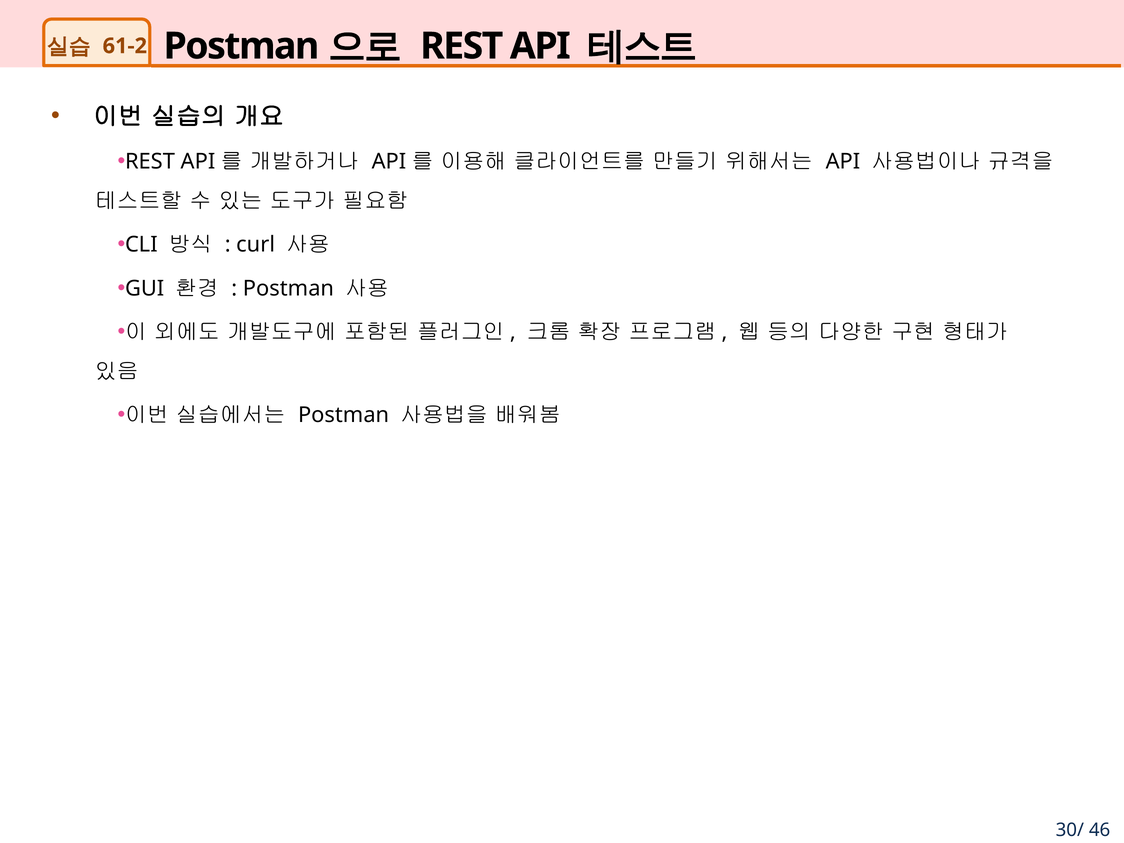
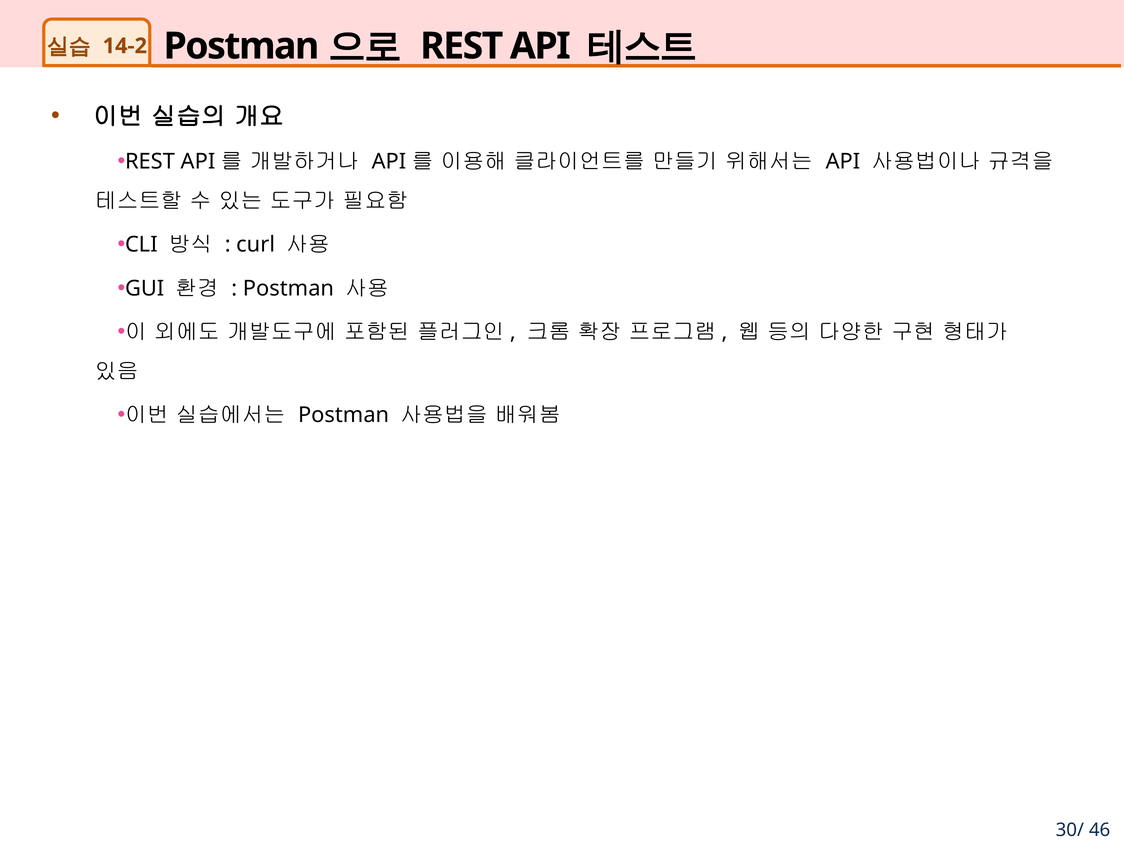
61-2: 61-2 -> 14-2 (125, 46)
